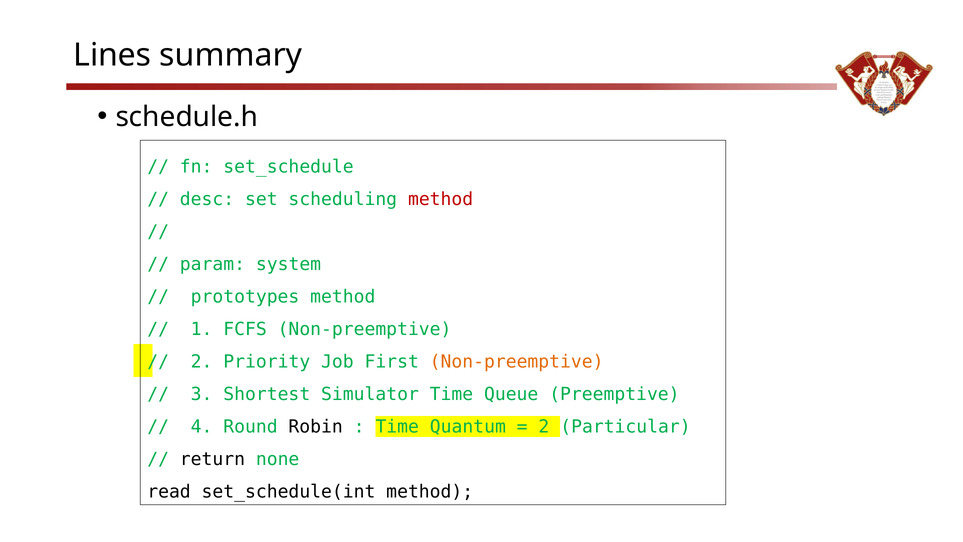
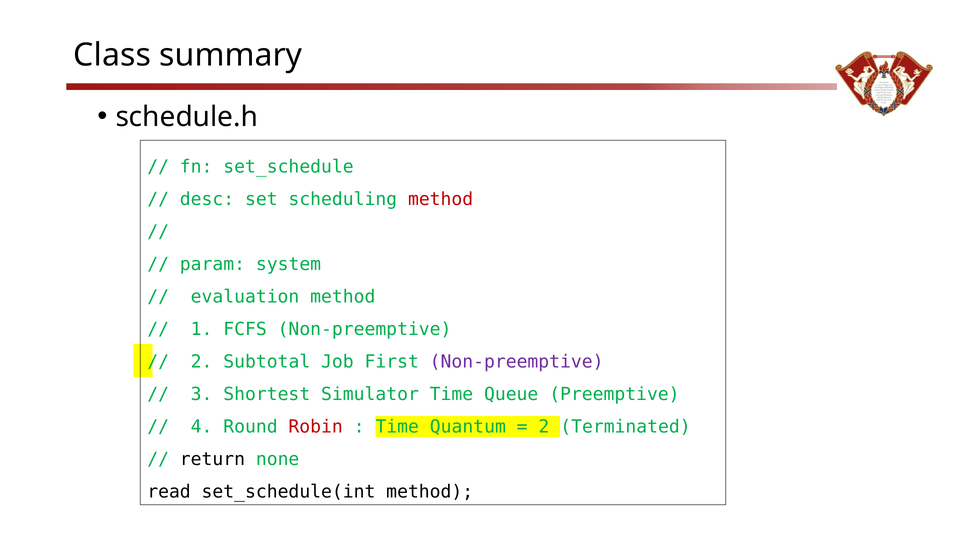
Lines: Lines -> Class (112, 55)
prototypes: prototypes -> evaluation (245, 297)
Priority: Priority -> Subtotal (267, 362)
Non-preemptive colour: orange -> purple (517, 362)
Robin colour: black -> red (316, 427)
Particular: Particular -> Terminated (625, 427)
